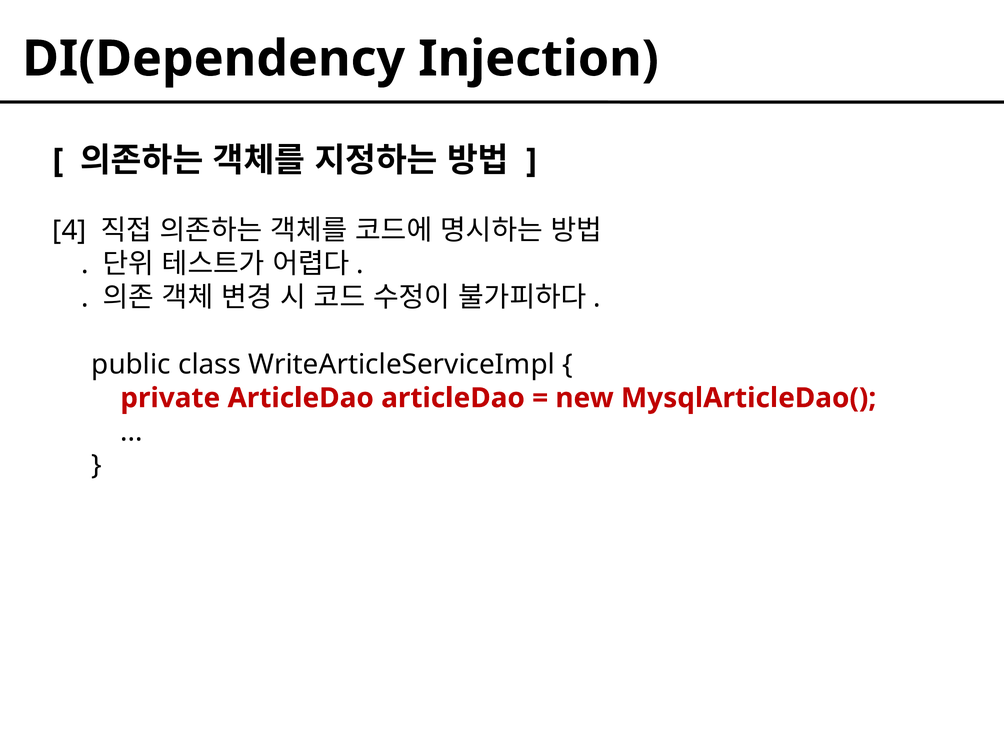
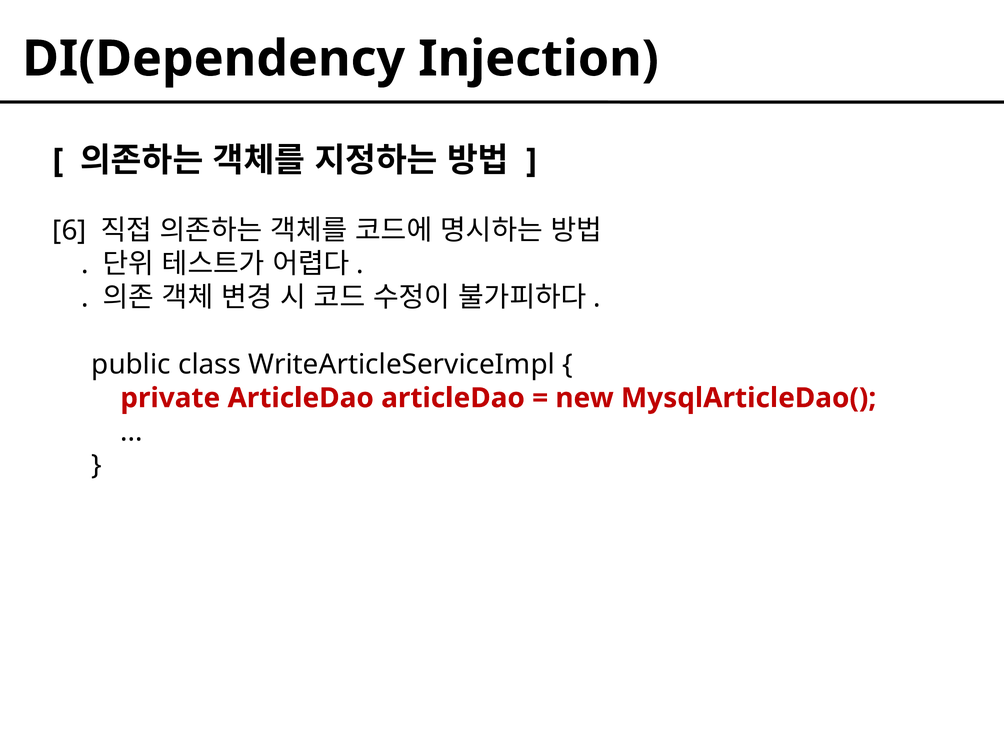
4: 4 -> 6 (70, 231)
